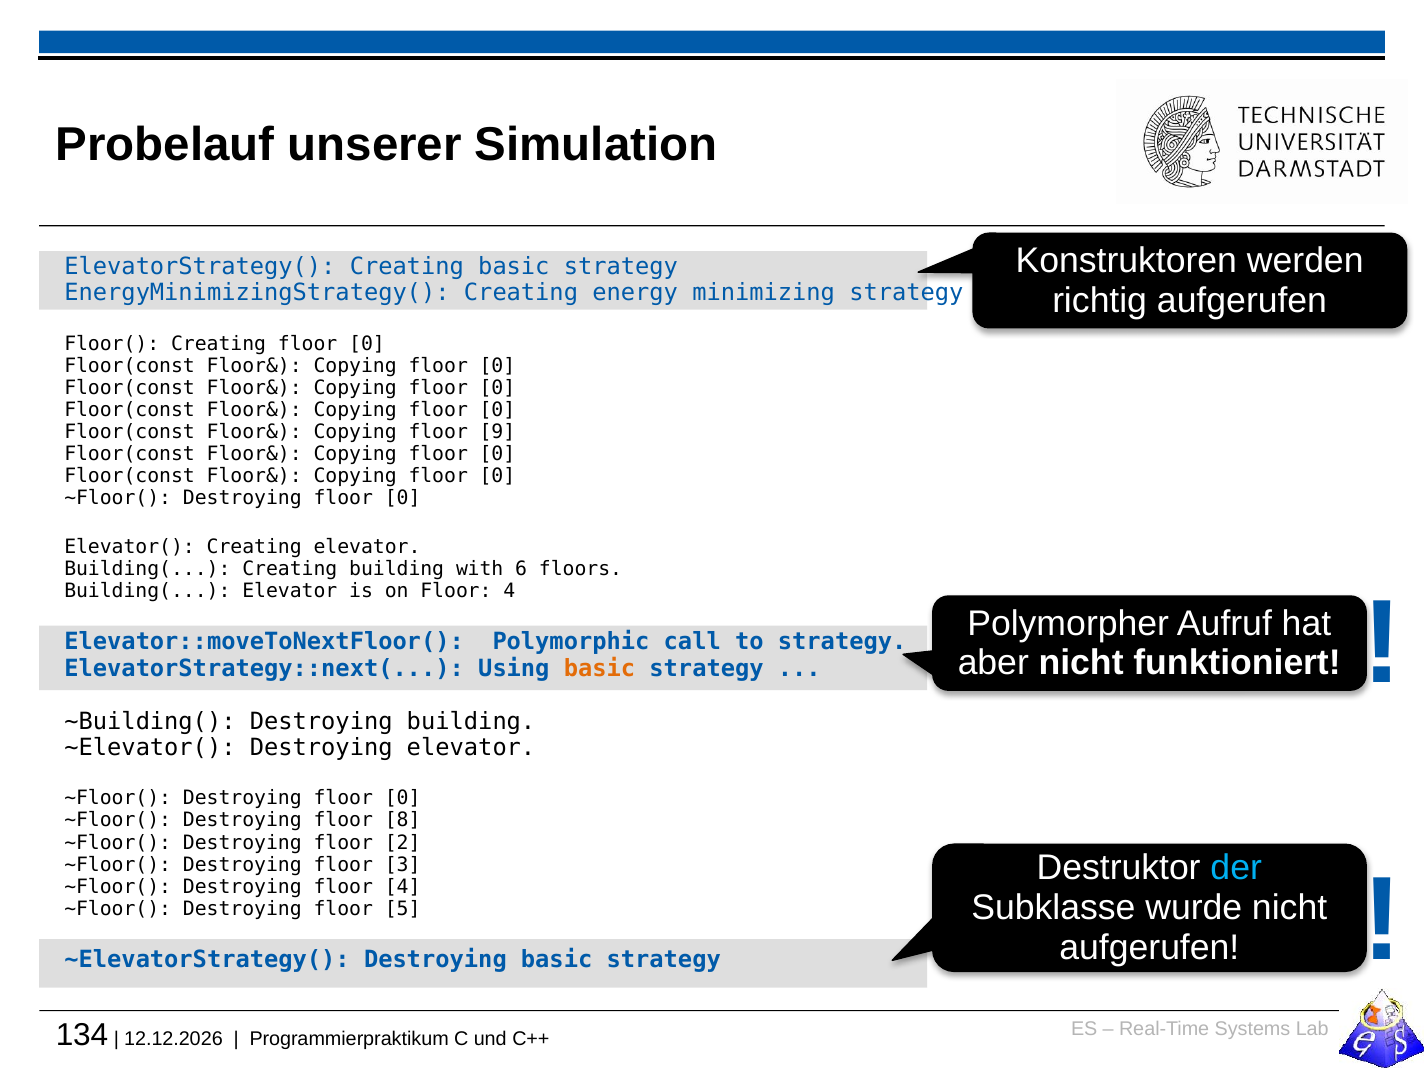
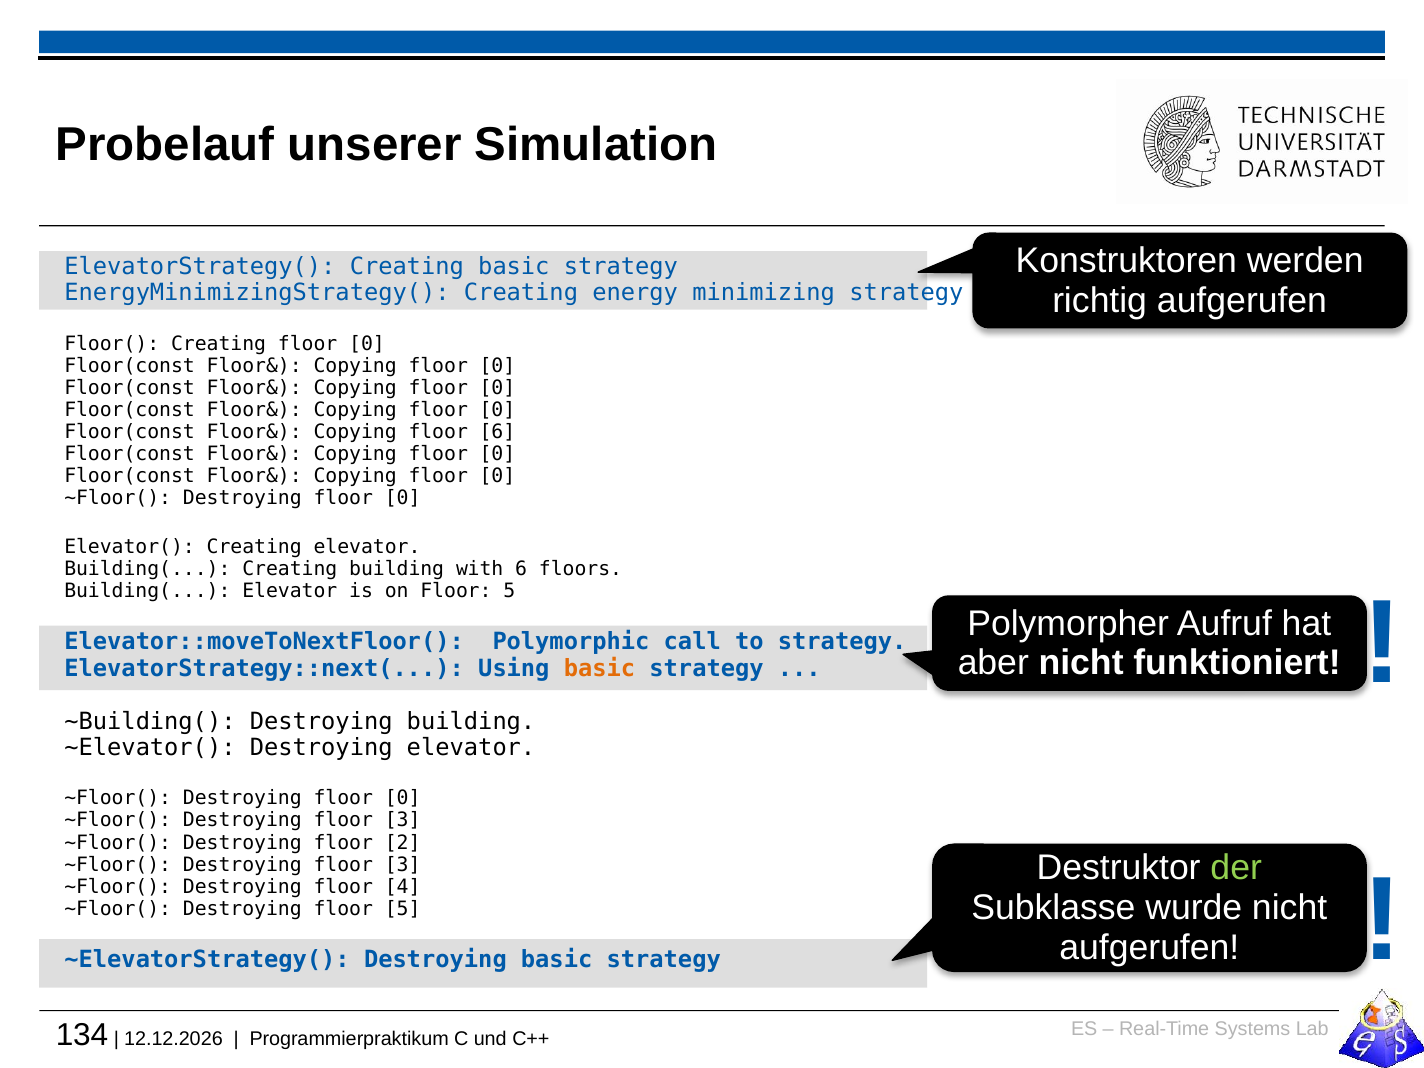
floor 9: 9 -> 6 (497, 432)
on Floor 4: 4 -> 5 (509, 591)
8: 8 -> 3 (403, 820)
der colour: light blue -> light green (1236, 868)
